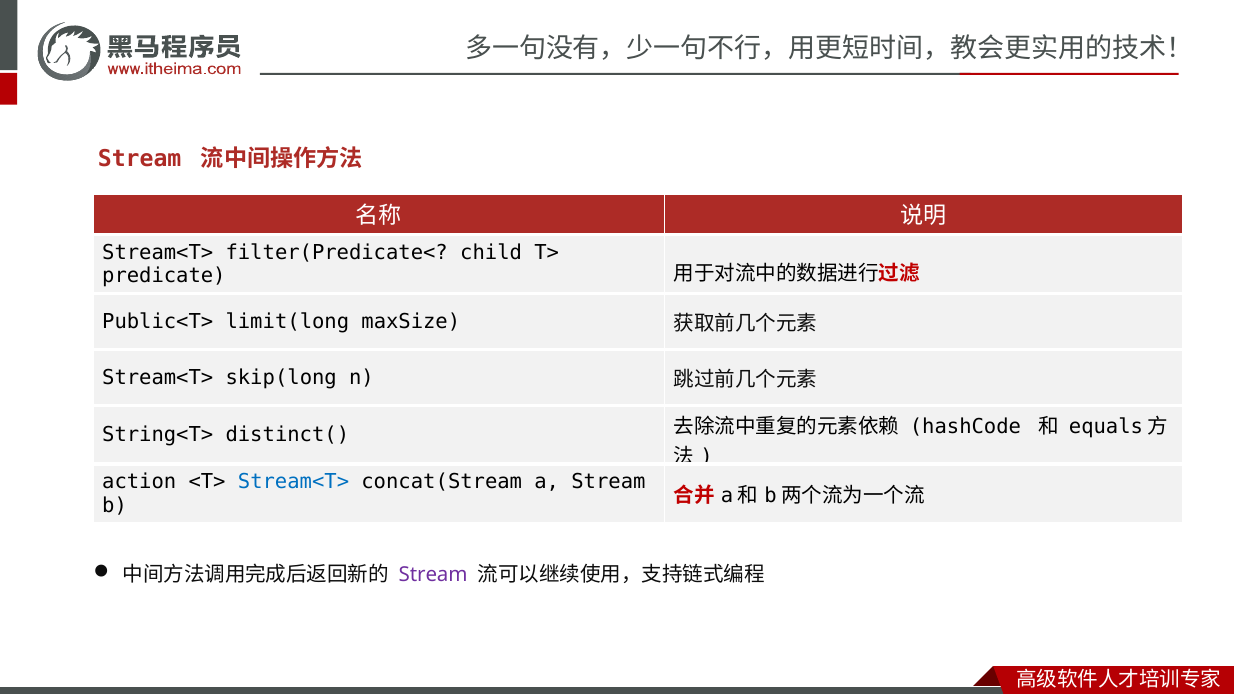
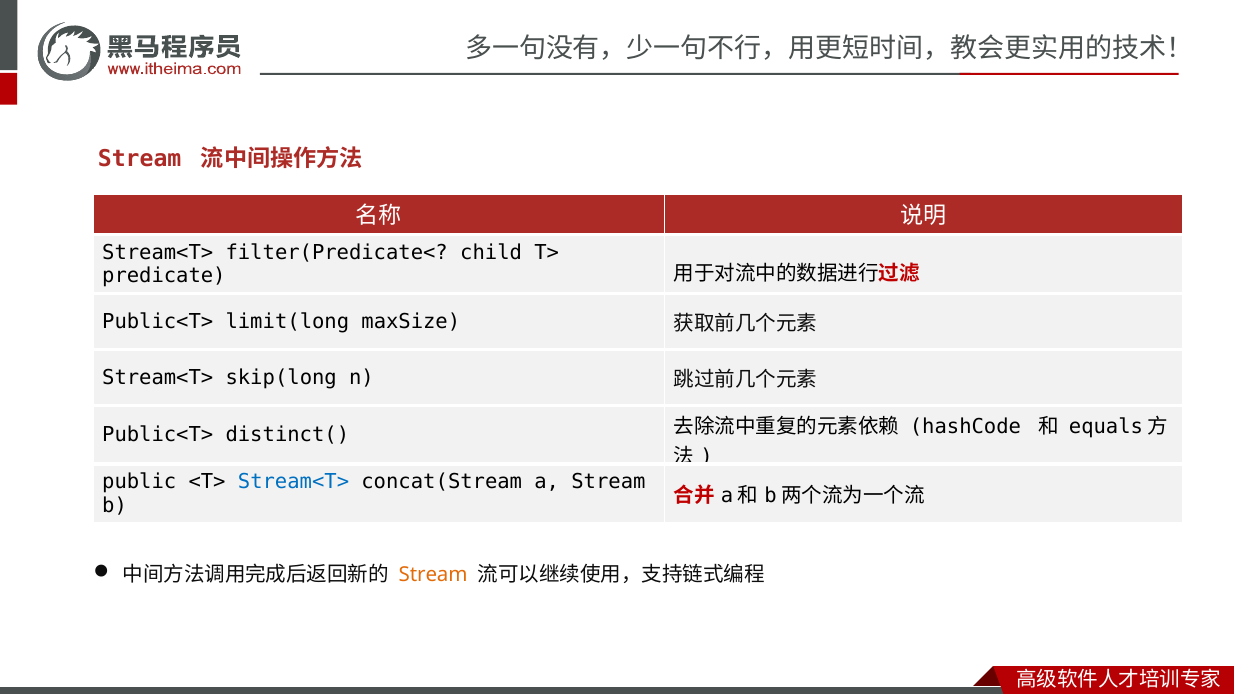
String<T>: String<T> -> Public<T> (158, 435)
action: action -> public (139, 482)
Stream colour: purple -> orange (433, 575)
